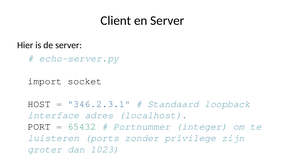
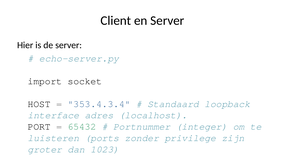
346.2.3.1: 346.2.3.1 -> 353.4.3.4 (99, 104)
